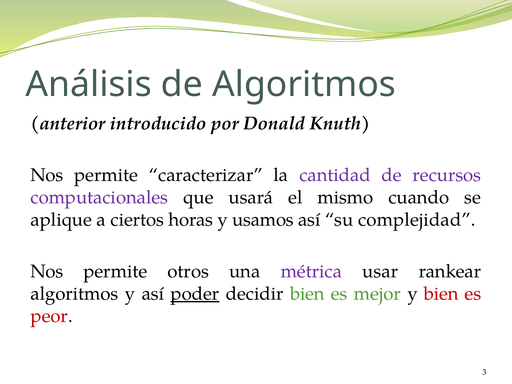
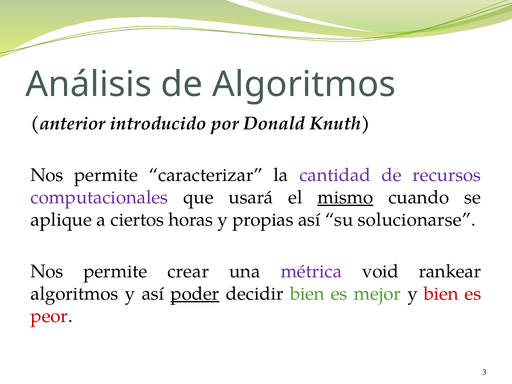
mismo underline: none -> present (345, 197)
usamos: usamos -> propias (263, 220)
complejidad: complejidad -> solucionarse (417, 220)
otros: otros -> crear (188, 271)
usar: usar -> void (380, 271)
